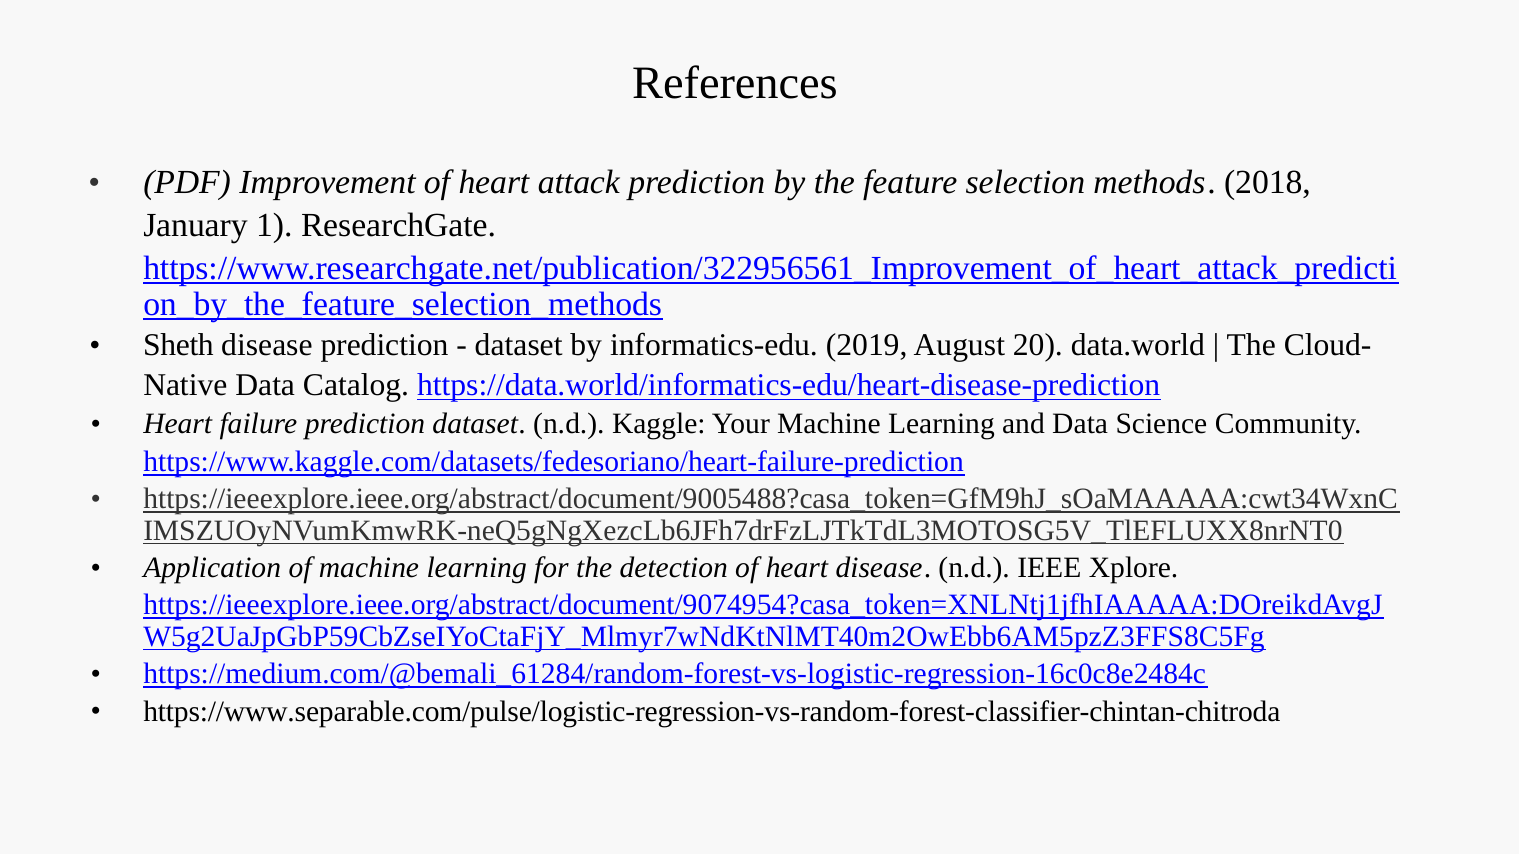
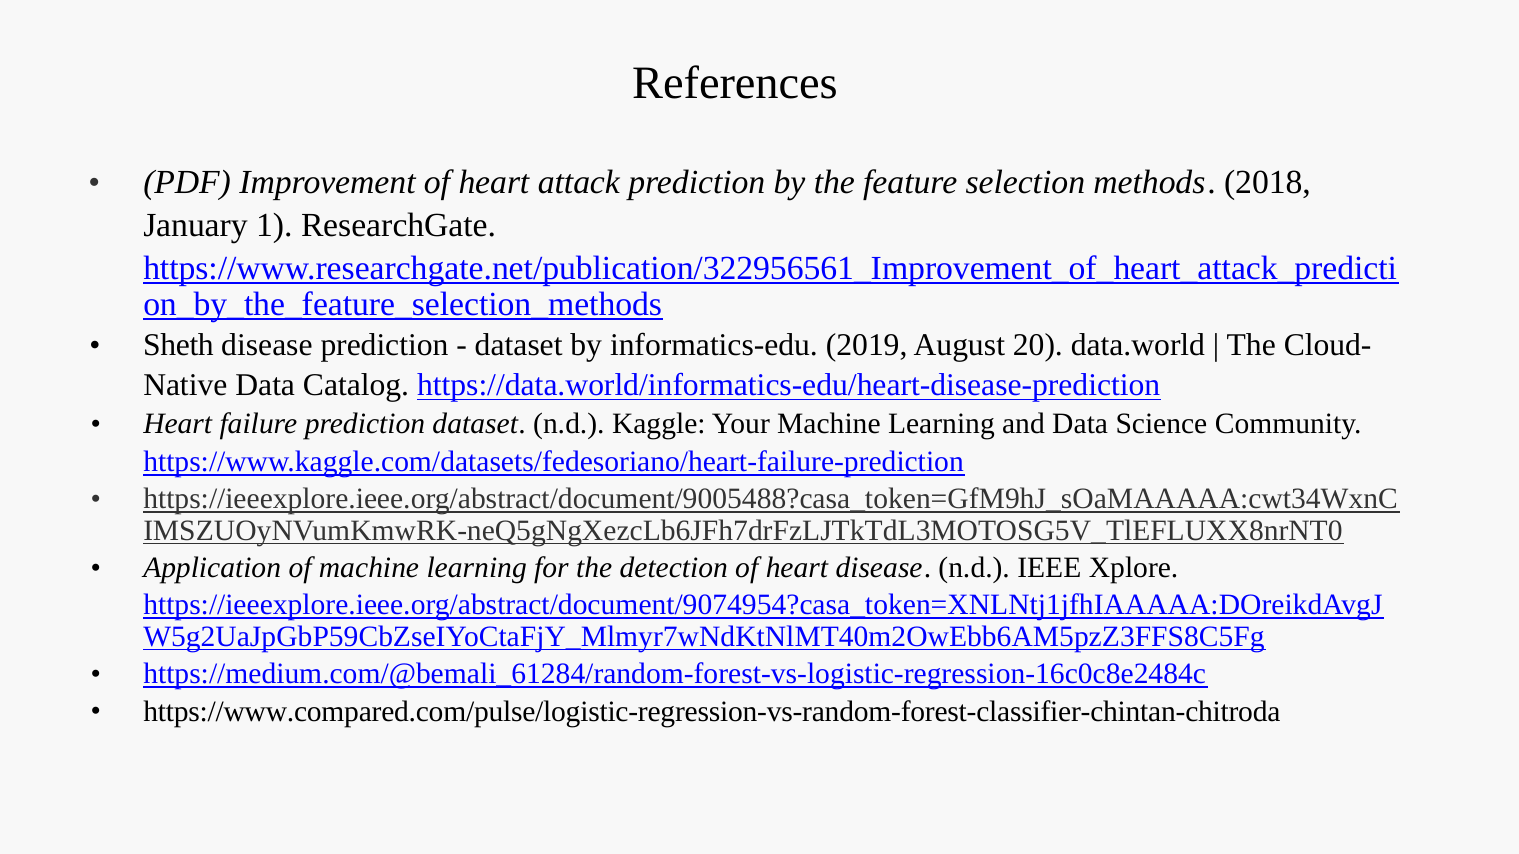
https://www.separable.com/pulse/logistic-regression-vs-random-forest-classifier-chintan-chitroda: https://www.separable.com/pulse/logistic-regression-vs-random-forest-classifier-chintan-chitroda -> https://www.compared.com/pulse/logistic-regression-vs-random-forest-classifier-chintan-chitroda (712, 712)
